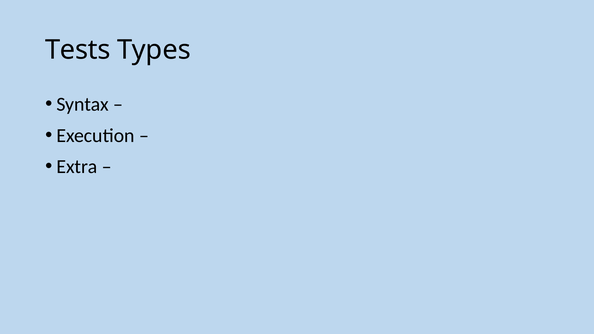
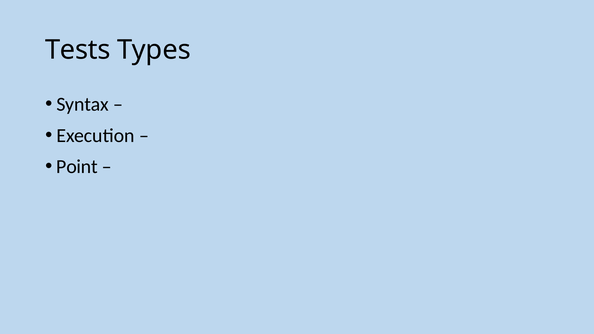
Extra: Extra -> Point (77, 167)
